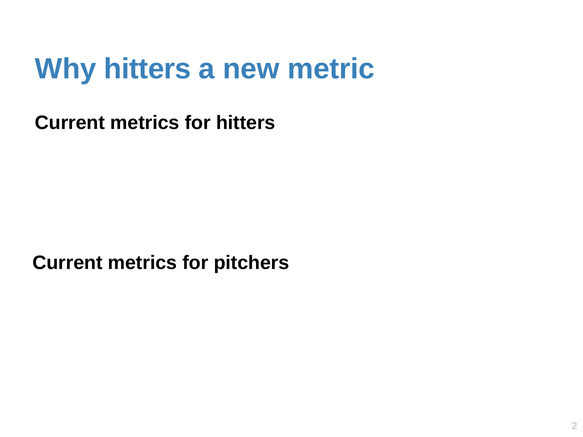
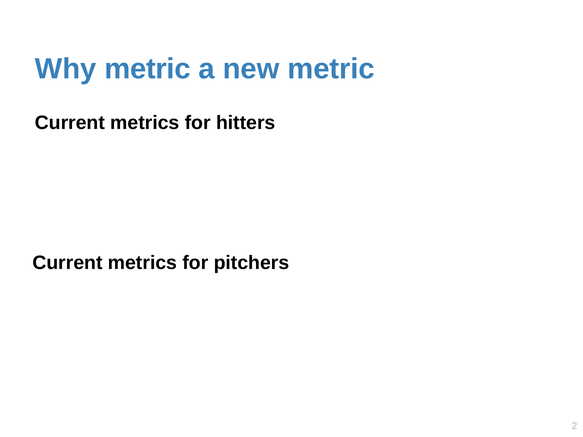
Why hitters: hitters -> metric (148, 69)
